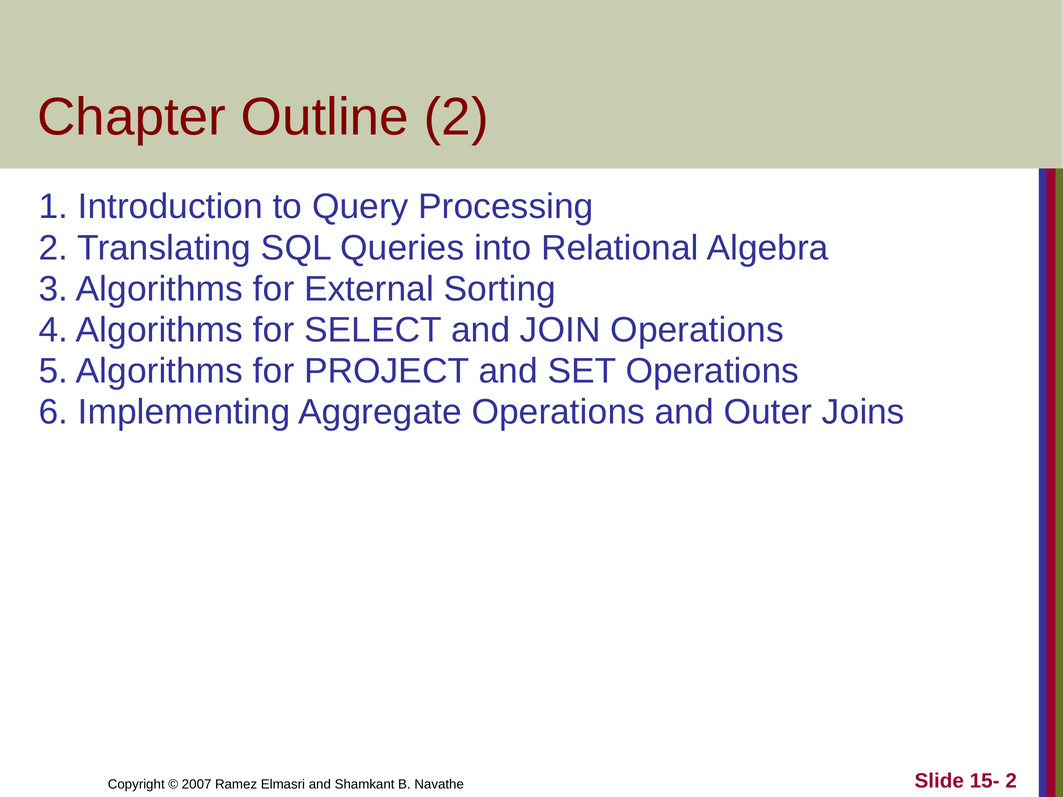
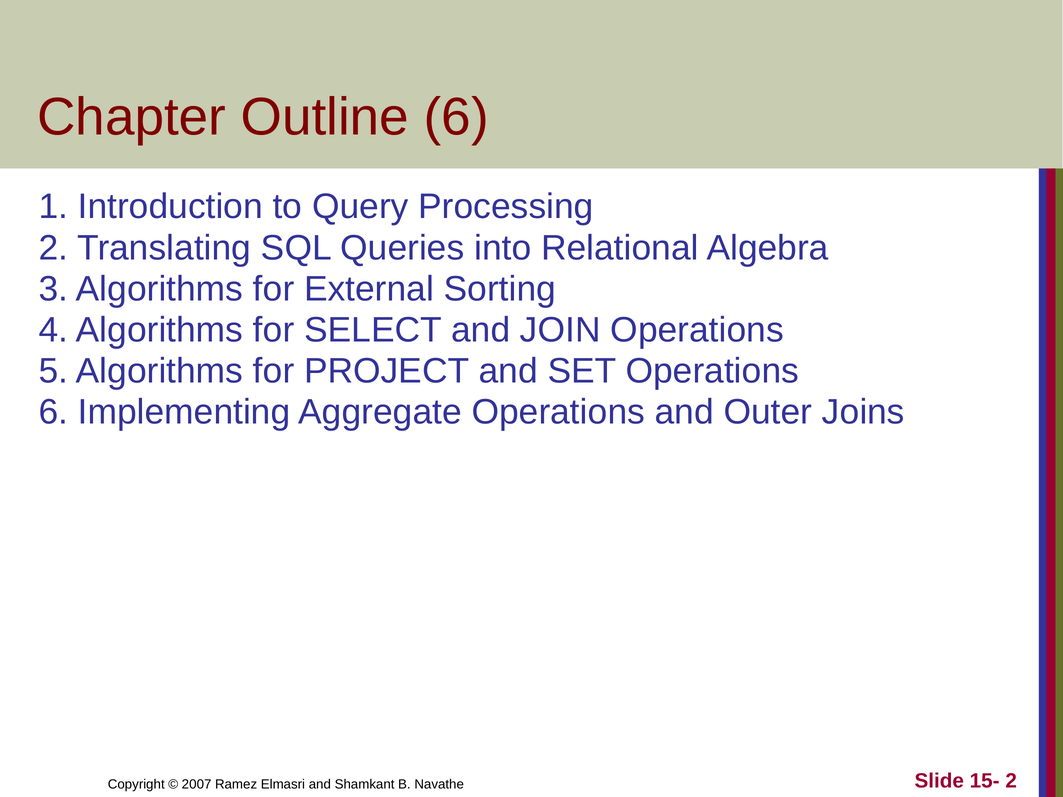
Outline 2: 2 -> 6 (456, 117)
